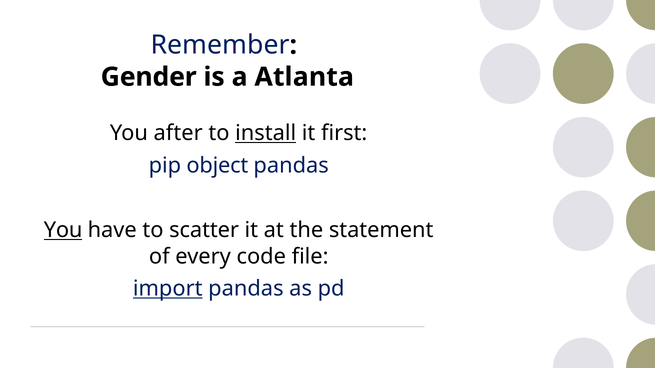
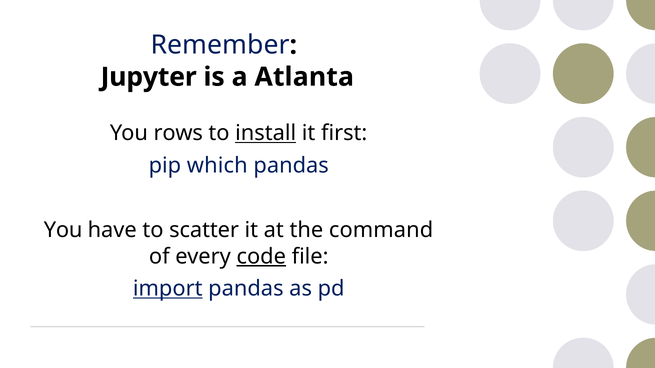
Gender: Gender -> Jupyter (149, 77)
after: after -> rows (178, 133)
object: object -> which (217, 166)
You underline: present -> none (63, 230)
statement: statement -> command (381, 230)
code underline: none -> present (261, 257)
